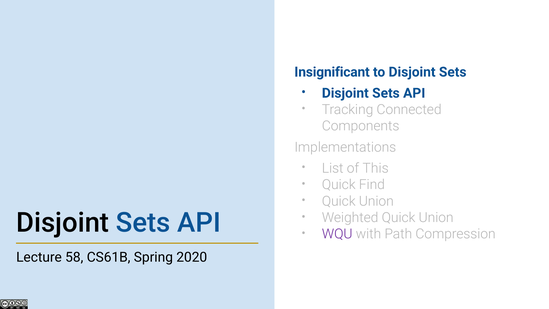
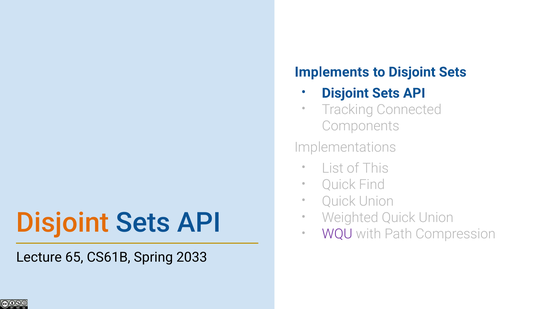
Insignificant: Insignificant -> Implements (332, 72)
Disjoint colour: black -> orange (63, 223)
58: 58 -> 65 (74, 257)
2020: 2020 -> 2033 (192, 257)
